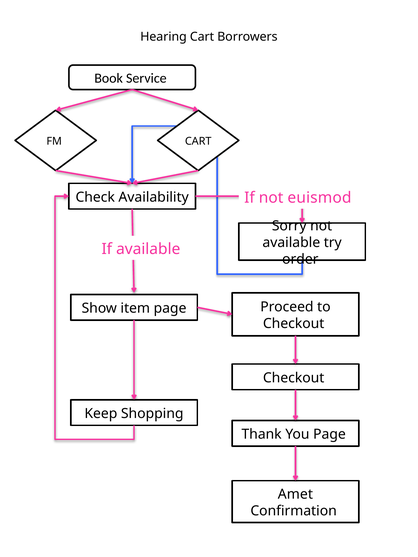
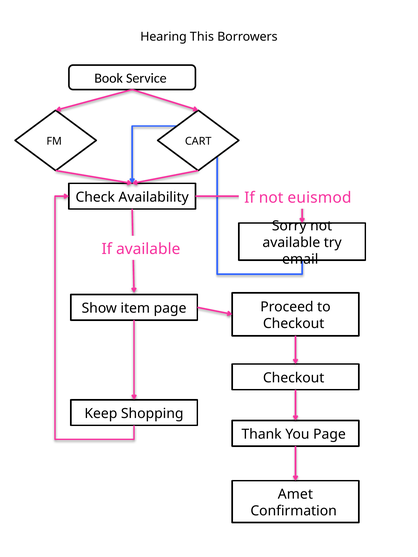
Hearing Cart: Cart -> This (202, 37)
order: order -> email (300, 259)
